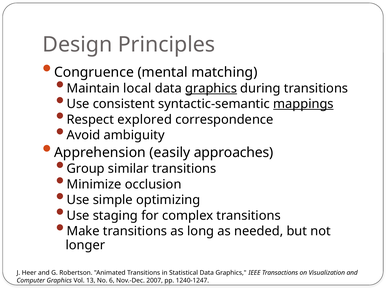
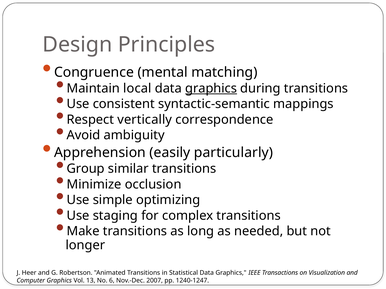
mappings underline: present -> none (303, 104)
explored: explored -> vertically (145, 120)
approaches: approaches -> particularly (233, 153)
